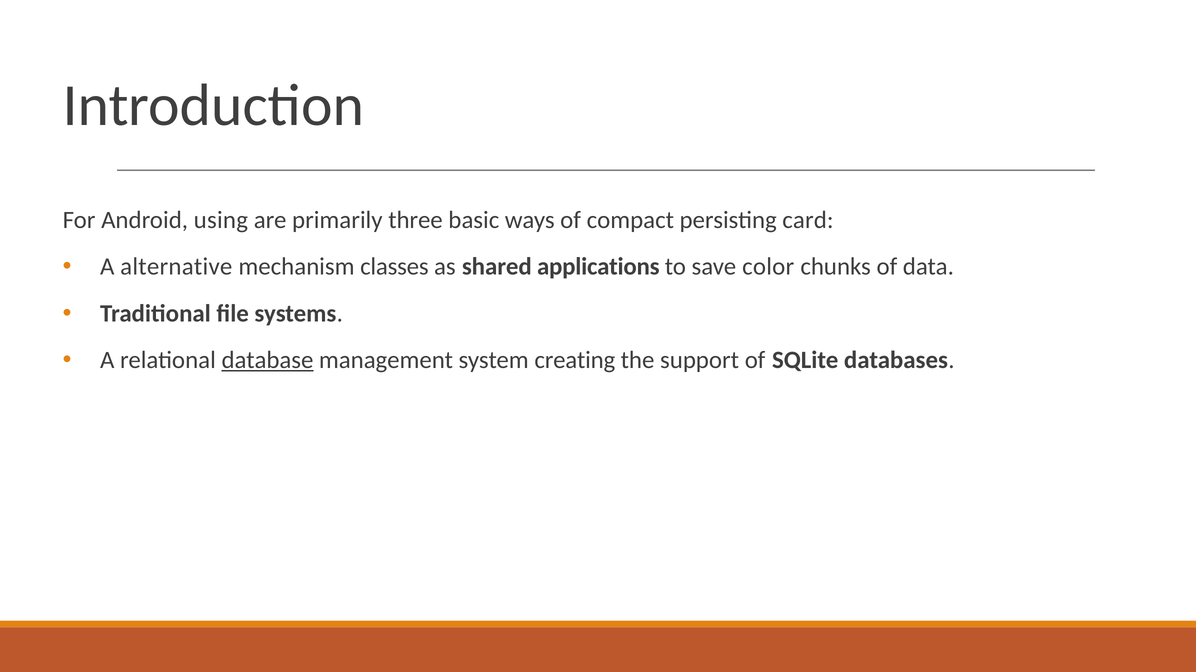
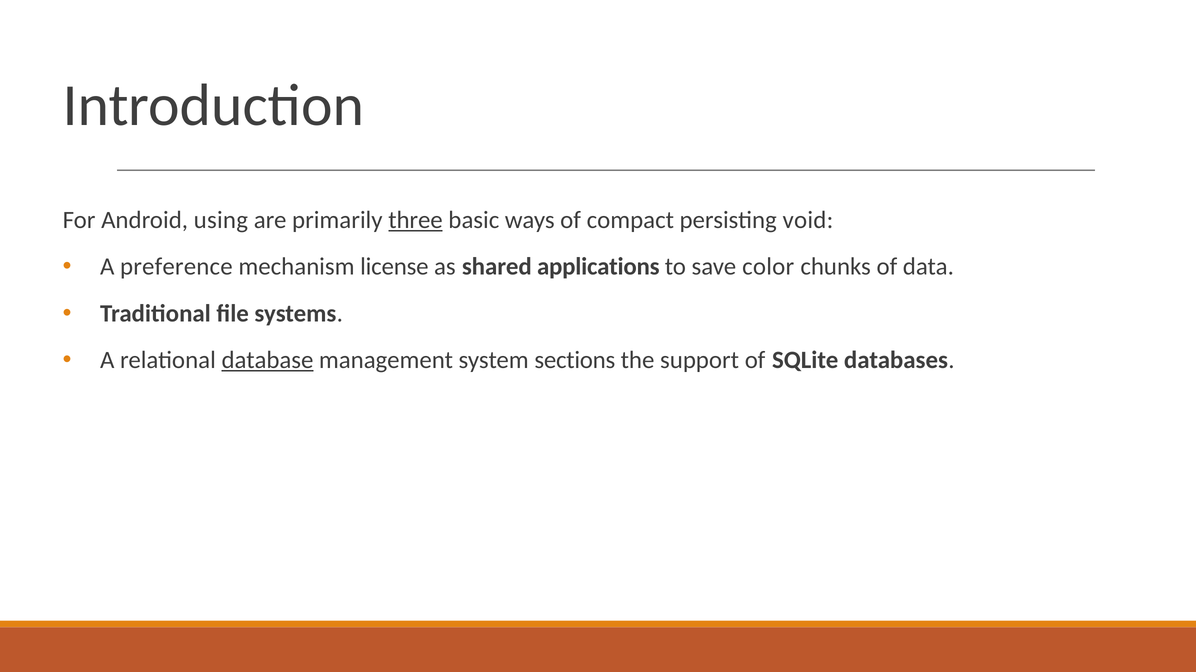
three underline: none -> present (416, 220)
card: card -> void (808, 220)
alternative: alternative -> preference (176, 267)
classes: classes -> license (394, 267)
creating: creating -> sections (575, 361)
